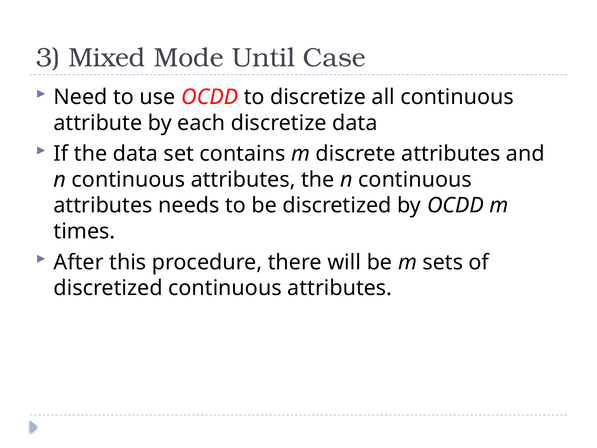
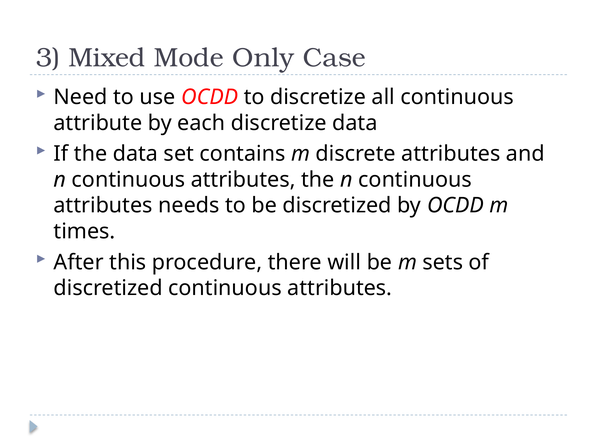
Until: Until -> Only (263, 58)
